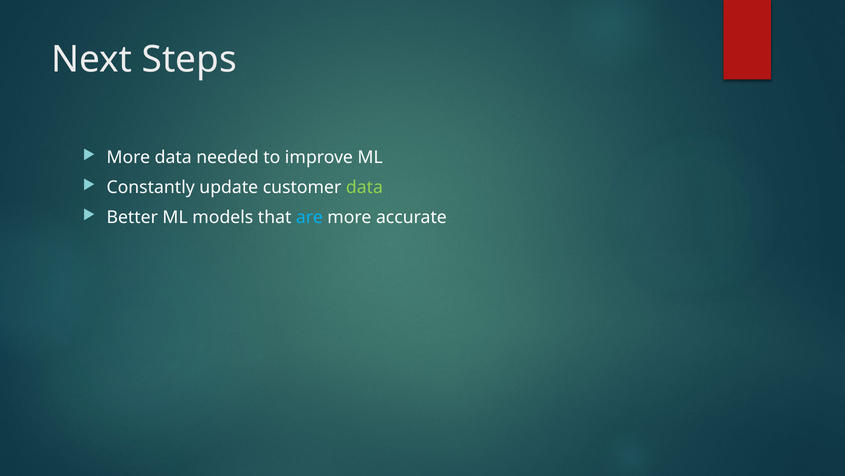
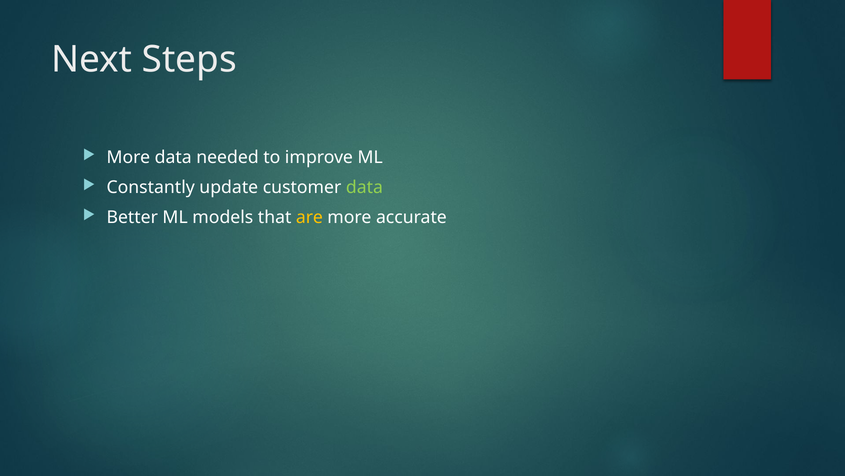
are colour: light blue -> yellow (309, 217)
